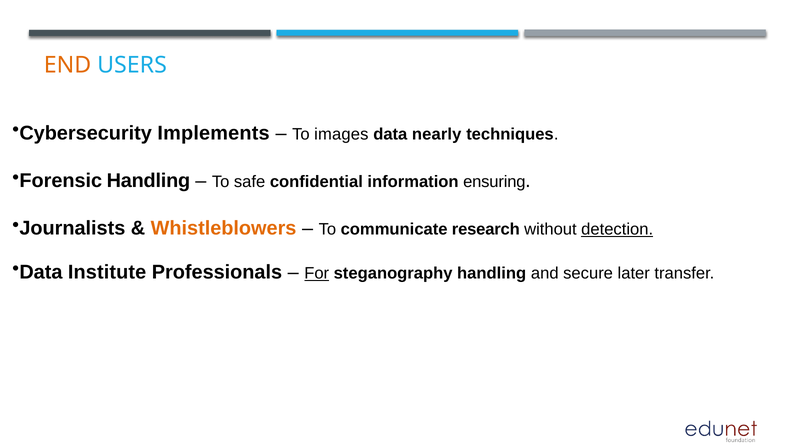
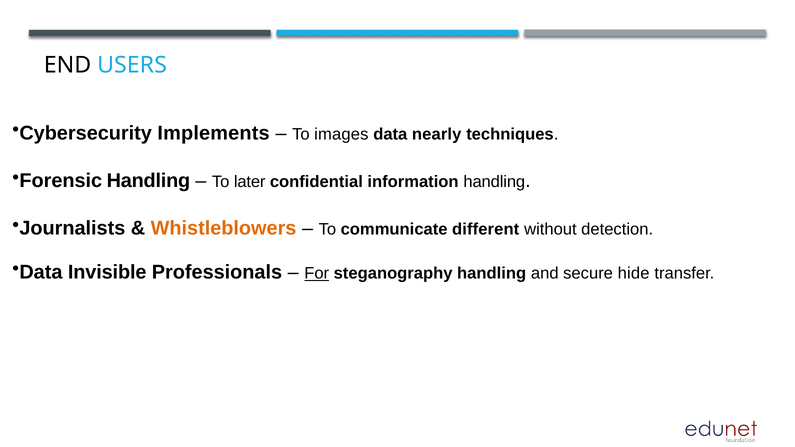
END colour: orange -> black (68, 65)
safe: safe -> later (250, 182)
information ensuring: ensuring -> handling (494, 182)
research: research -> different (486, 230)
detection underline: present -> none (617, 230)
Institute: Institute -> Invisible (107, 272)
later: later -> hide (634, 273)
